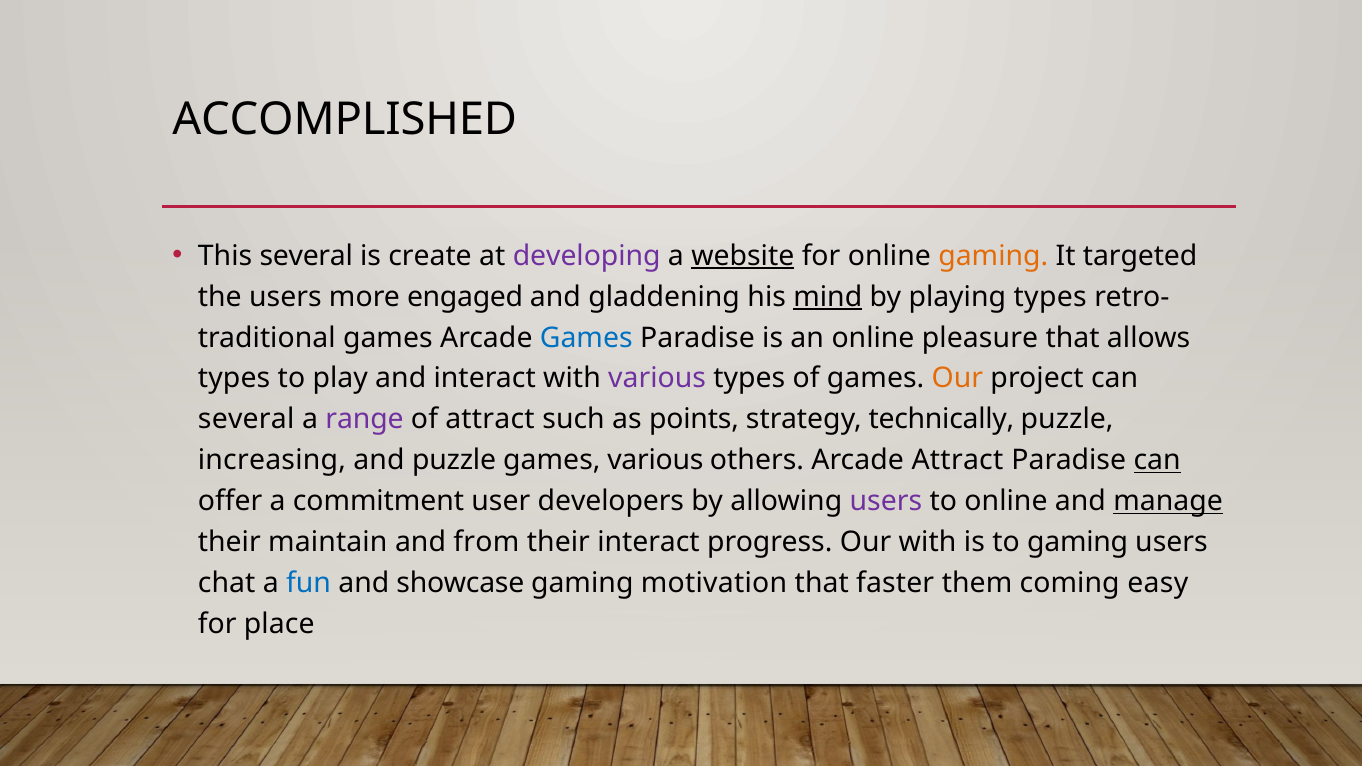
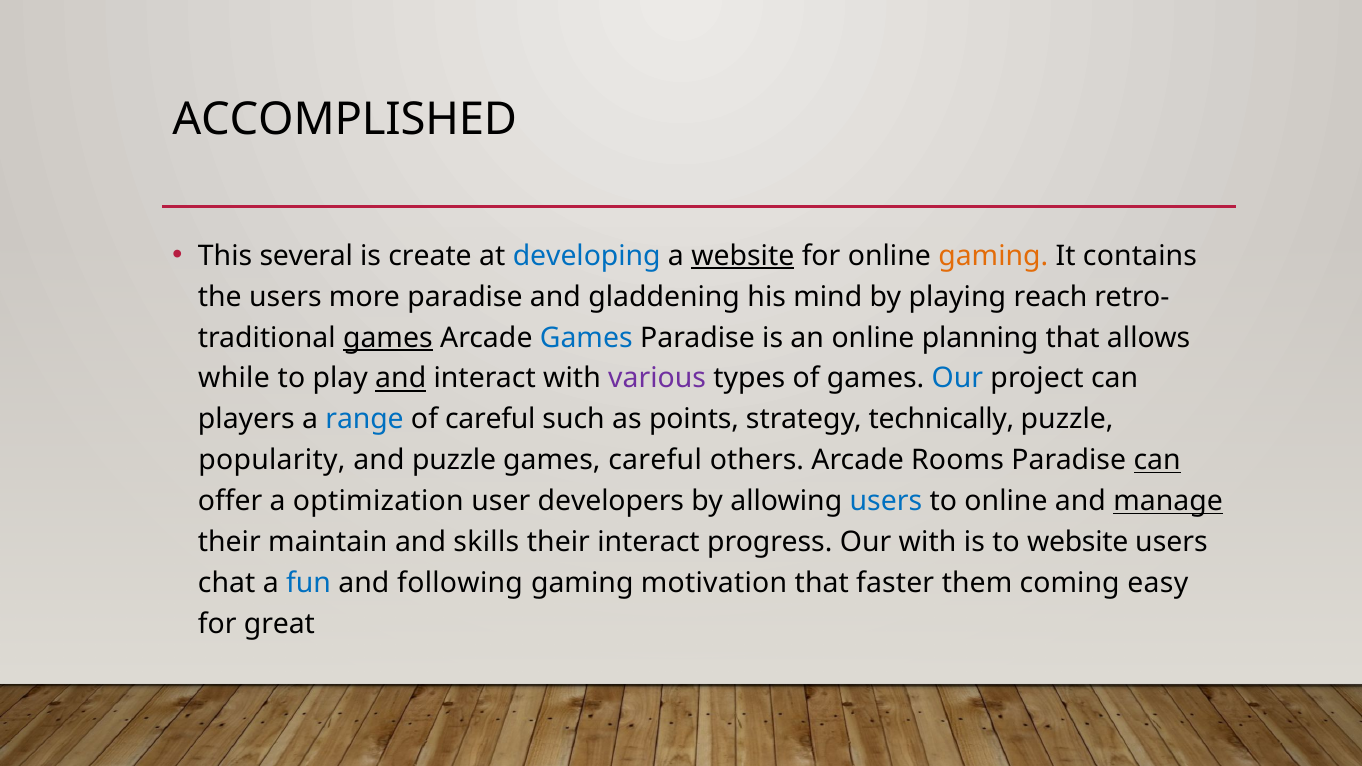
developing colour: purple -> blue (587, 256)
targeted: targeted -> contains (1140, 256)
more engaged: engaged -> paradise (465, 297)
mind underline: present -> none (828, 297)
playing types: types -> reach (1050, 297)
games underline: none -> present (388, 338)
pleasure: pleasure -> planning (980, 338)
types: types -> while (234, 379)
and underline: none -> present (401, 379)
Our colour: orange -> blue (957, 379)
several: several -> players (246, 420)
range colour: purple -> blue (365, 420)
of attract: attract -> careful (490, 420)
increasing: increasing -> popularity (272, 460)
games various: various -> careful (655, 460)
Arcade Attract: Attract -> Rooms (958, 460)
commitment: commitment -> optimization (378, 501)
users colour: purple -> blue (886, 501)
from: from -> skills (486, 542)
to gaming: gaming -> website (1078, 542)
showcase: showcase -> following (460, 583)
place: place -> great (279, 624)
